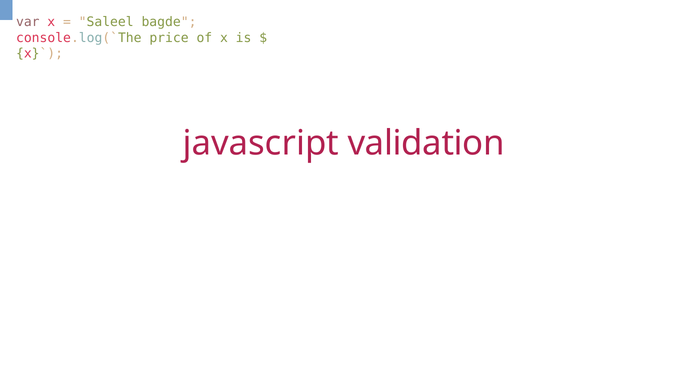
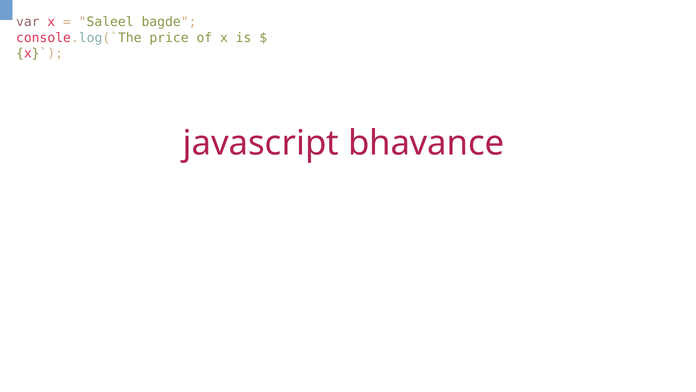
validation: validation -> bhavance (426, 143)
